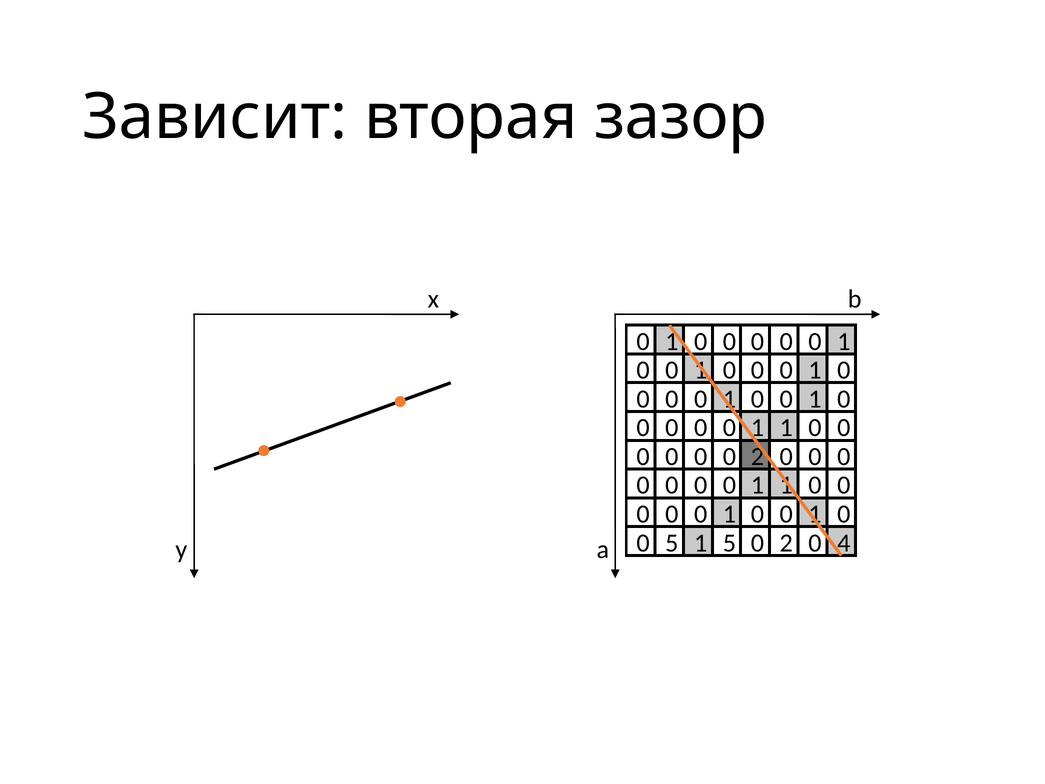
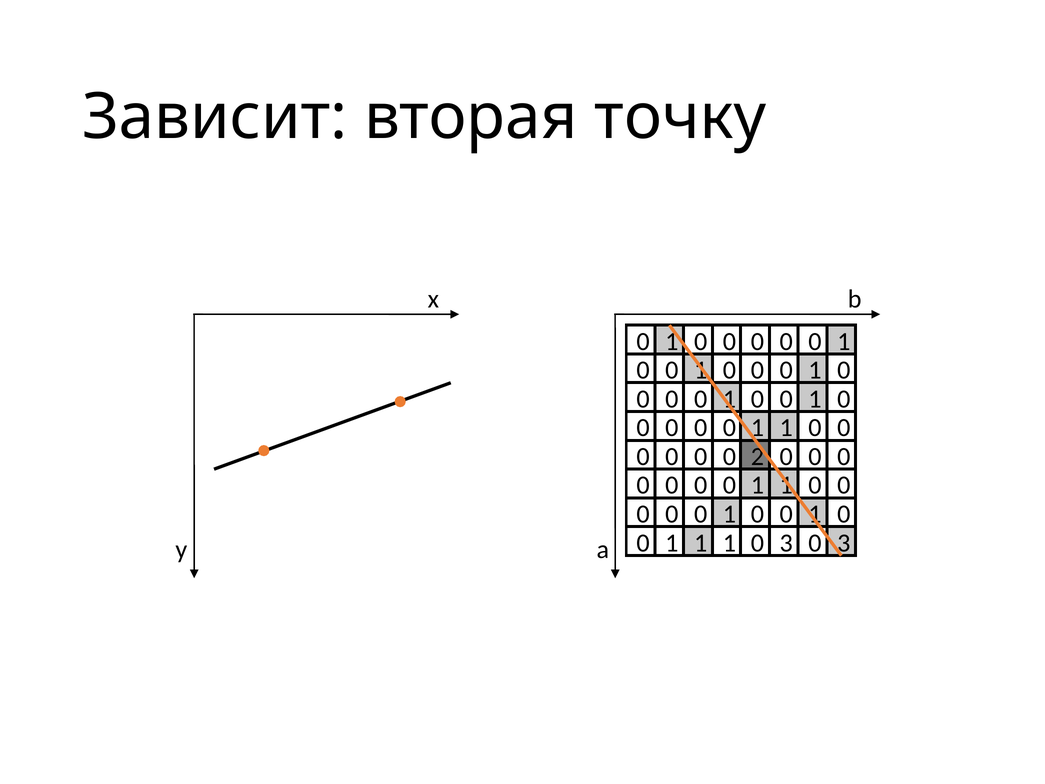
зазор: зазор -> точку (680, 117)
5: 5 -> 1 (672, 543)
5: 5 -> 1 (729, 543)
2: 2 -> 3 (786, 543)
4: 4 -> 3 (844, 543)
